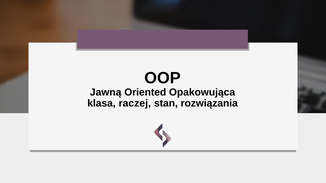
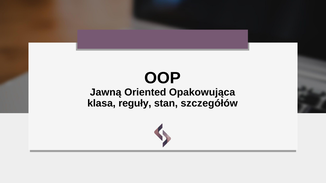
raczej: raczej -> reguły (135, 104)
rozwiązania: rozwiązania -> szczegółów (209, 104)
